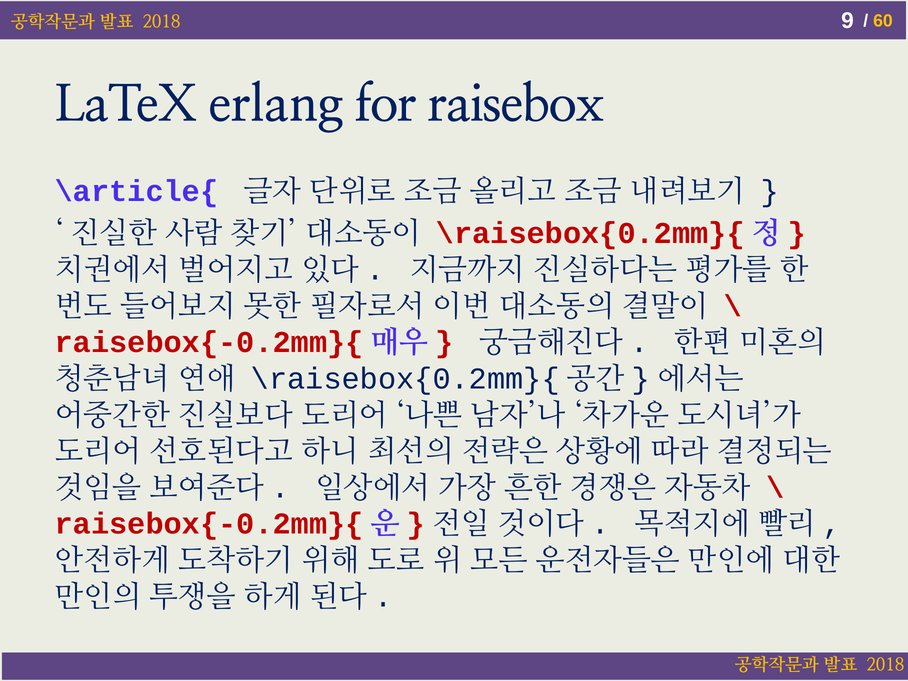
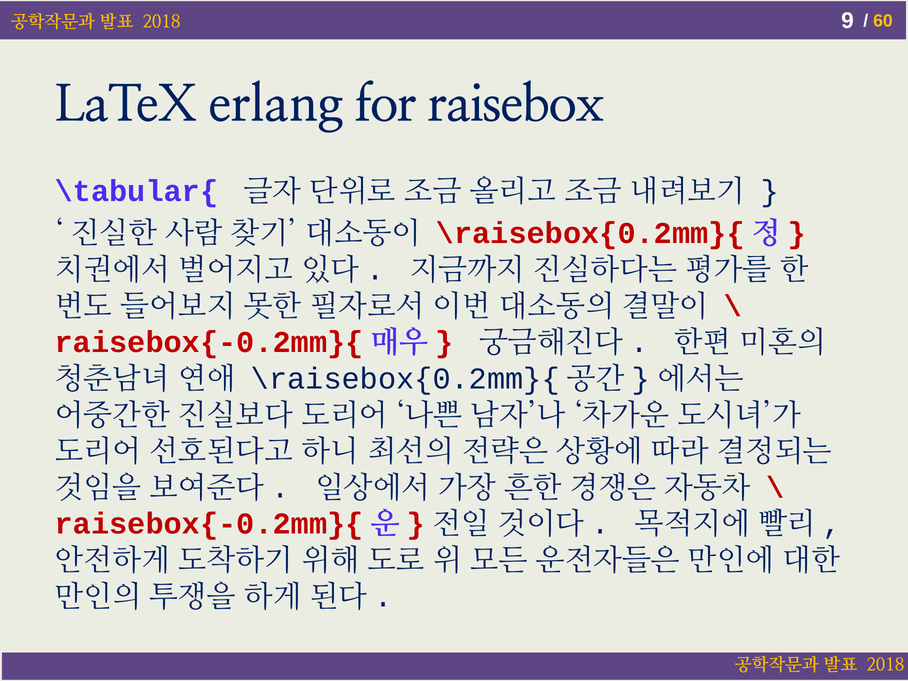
\article{: \article{ -> \tabular{ (136, 191)
